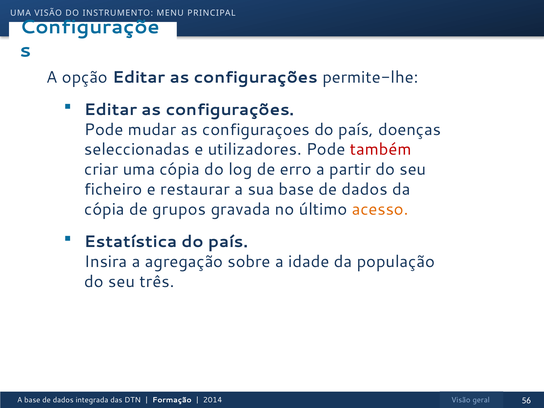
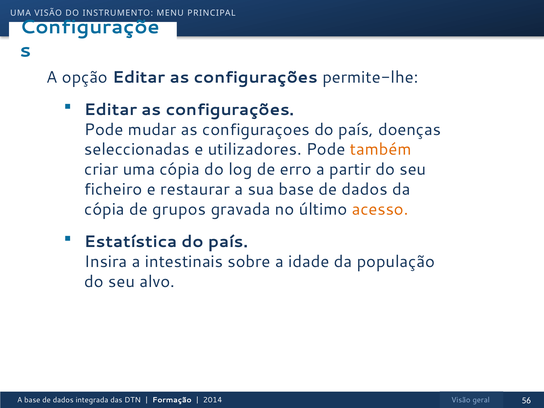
também colour: red -> orange (381, 150)
agregação: agregação -> intestinais (184, 262)
três: três -> alvo (157, 282)
